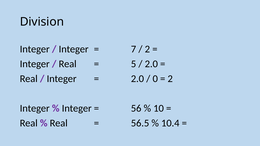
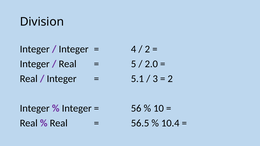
7: 7 -> 4 (134, 49)
2.0: 2.0 -> 5.1 (137, 79)
0: 0 -> 3 (155, 79)
